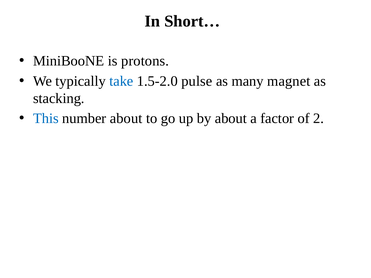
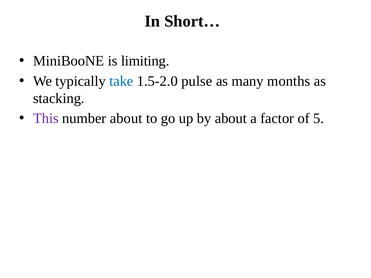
protons: protons -> limiting (145, 61)
magnet: magnet -> months (289, 81)
This colour: blue -> purple (46, 119)
2: 2 -> 5 (319, 119)
